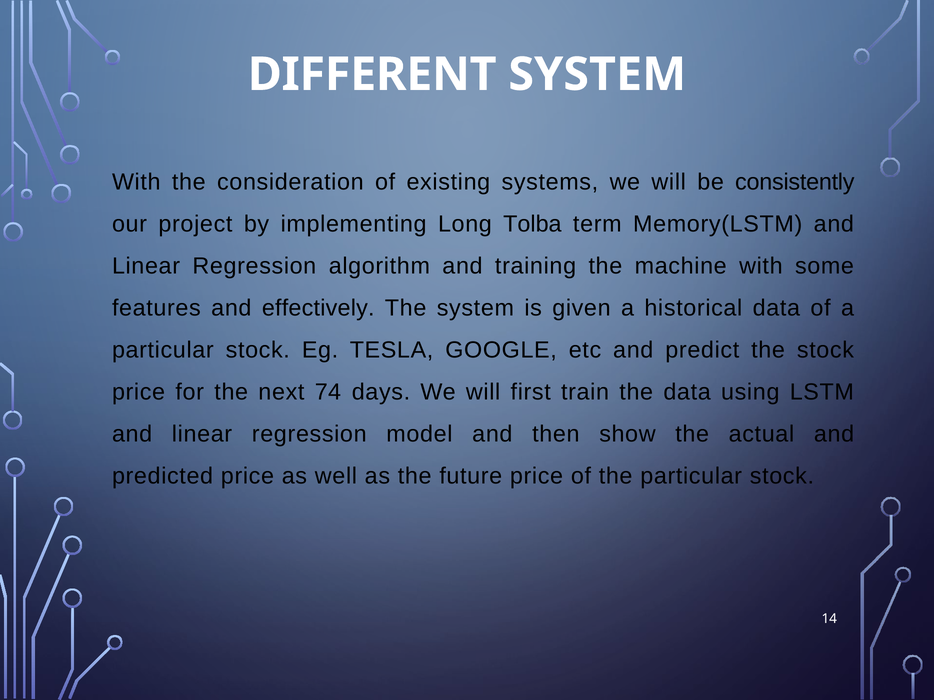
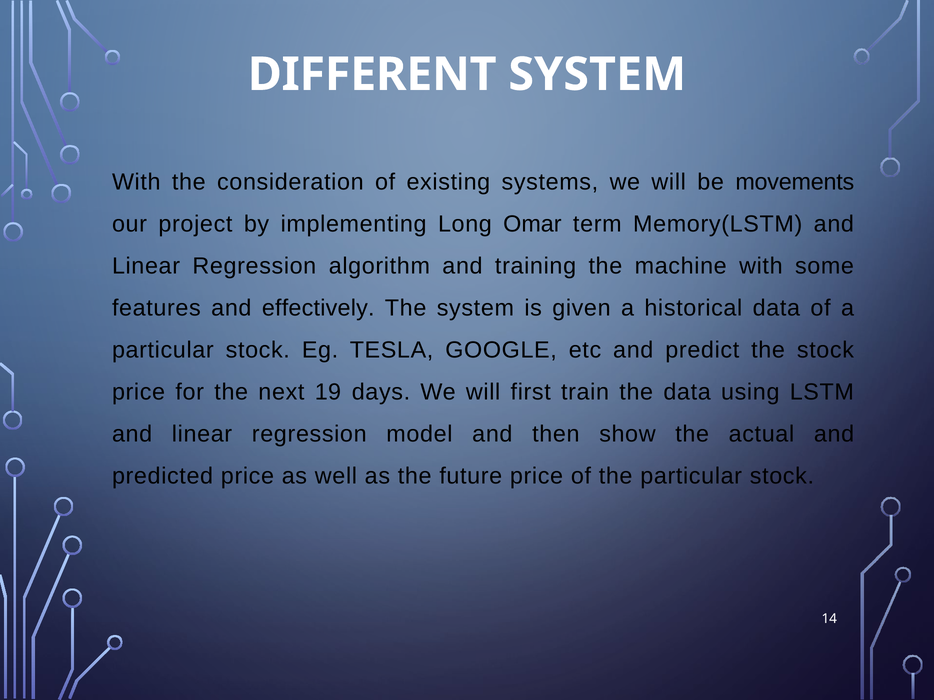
consistently: consistently -> movements (795, 182)
Tolba: Tolba -> Omar (532, 224)
74: 74 -> 19 (328, 392)
